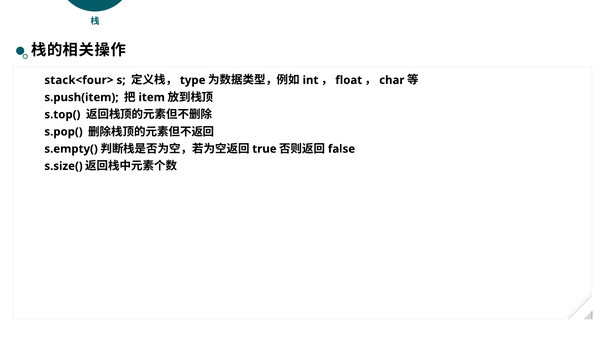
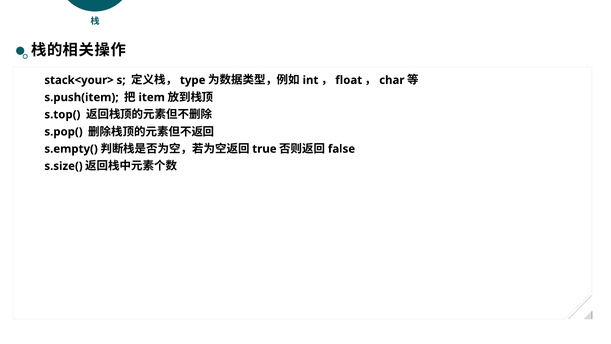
stack<four>: stack<four> -> stack<your> (79, 80)
